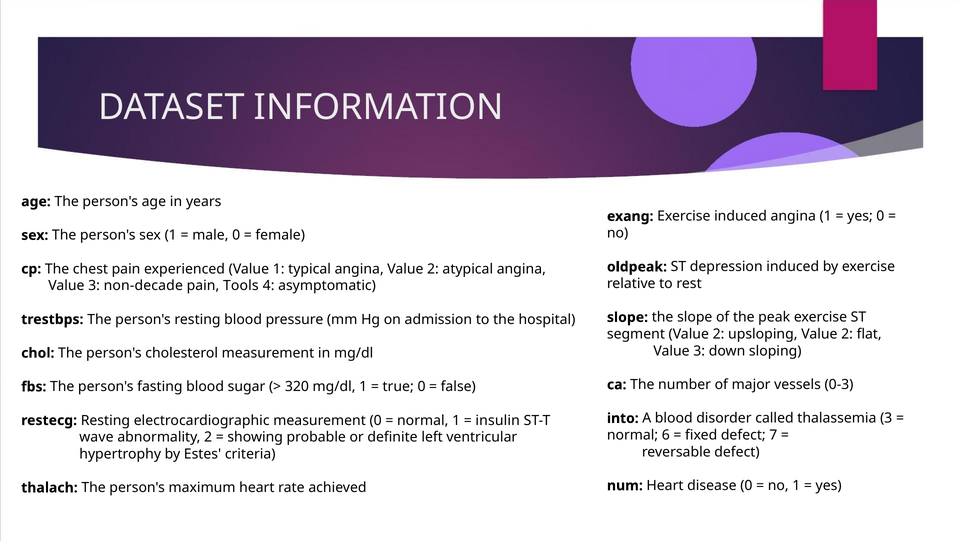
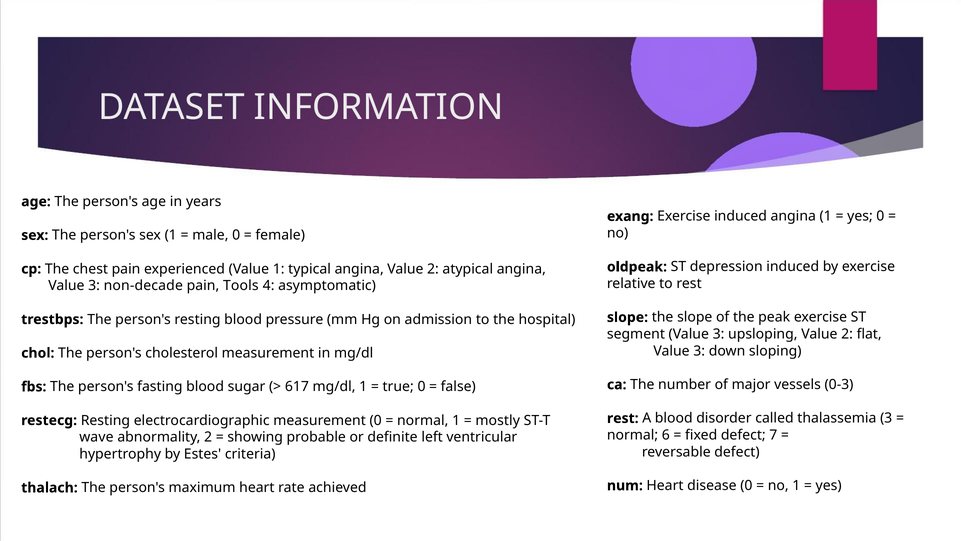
segment Value 2: 2 -> 3 (719, 334)
320: 320 -> 617 (297, 386)
into: into -> rest (623, 418)
insulin: insulin -> mostly (498, 420)
